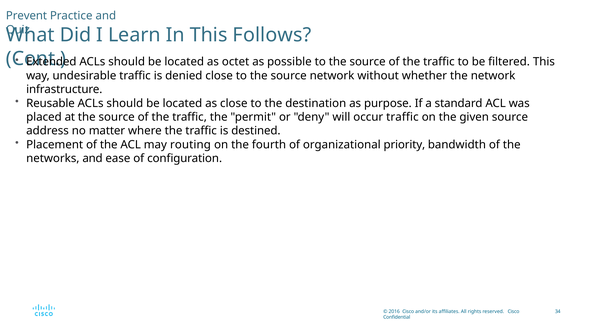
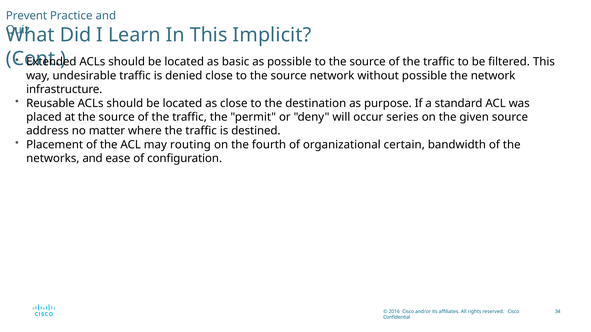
Follows: Follows -> Implicit (272, 35)
octet: octet -> basic (236, 62)
without whether: whether -> possible (424, 76)
occur traffic: traffic -> series (402, 117)
priority: priority -> certain (404, 145)
